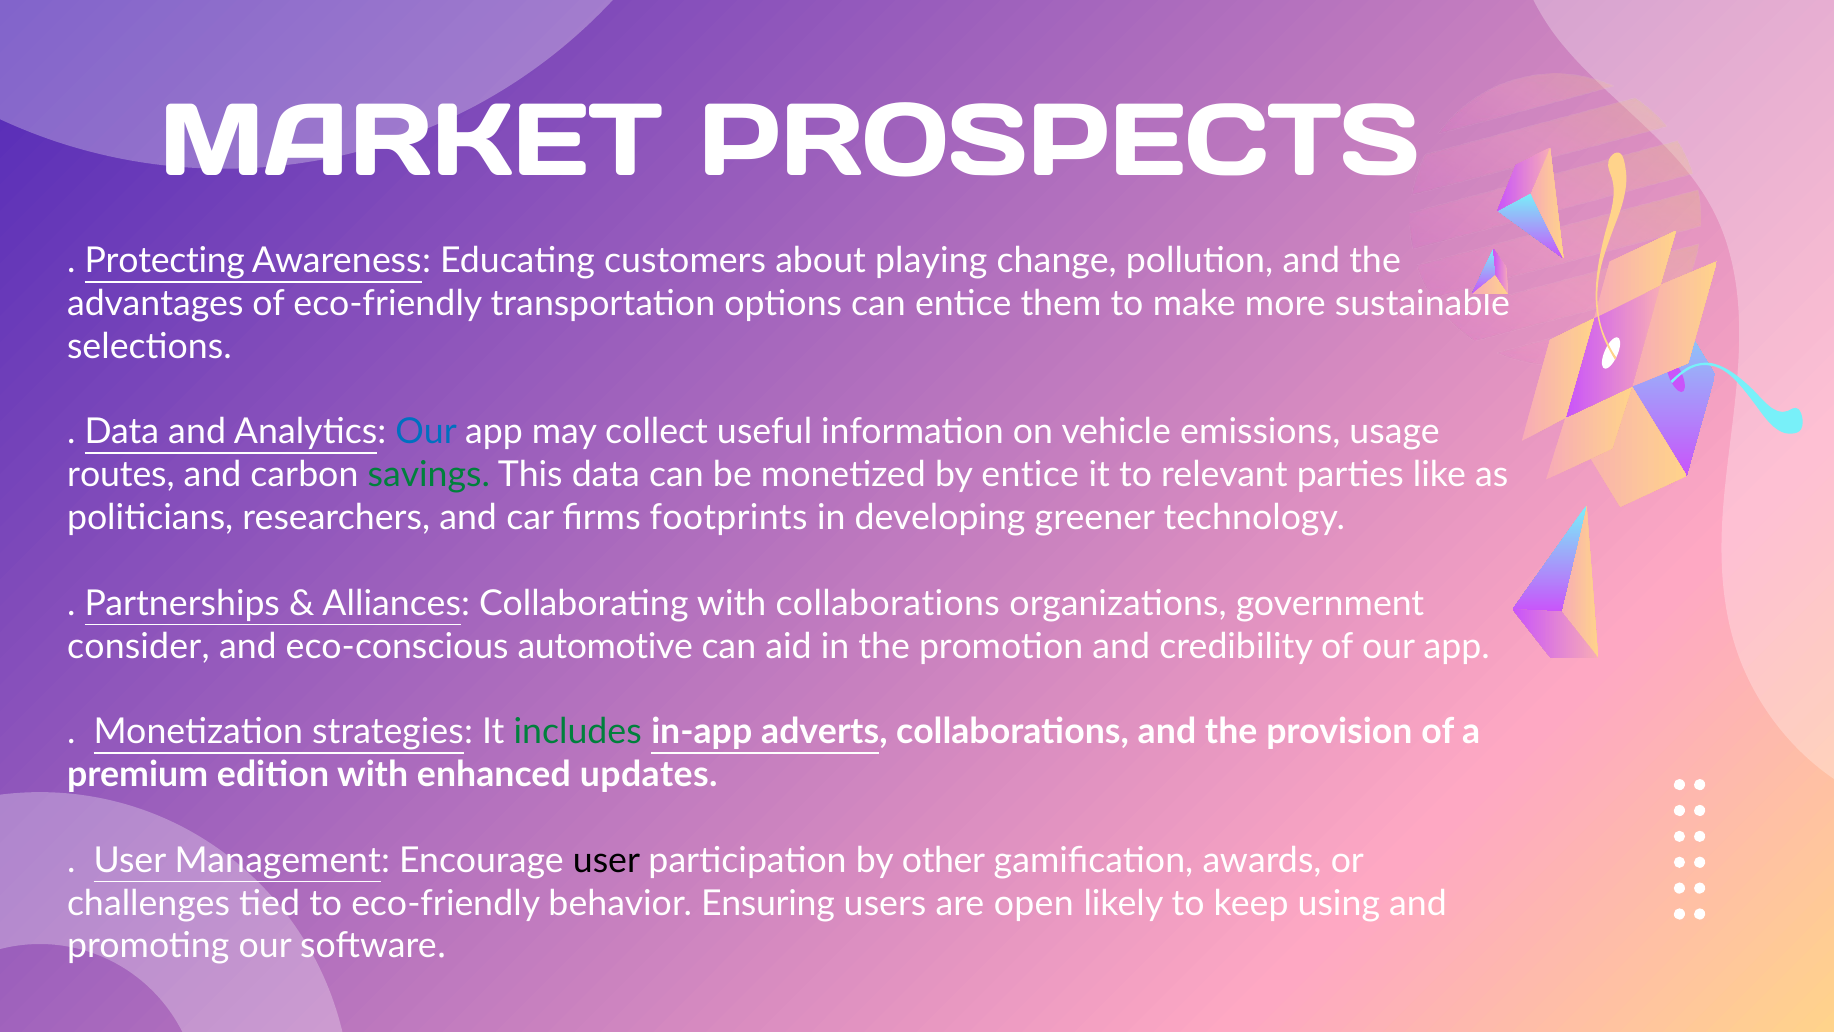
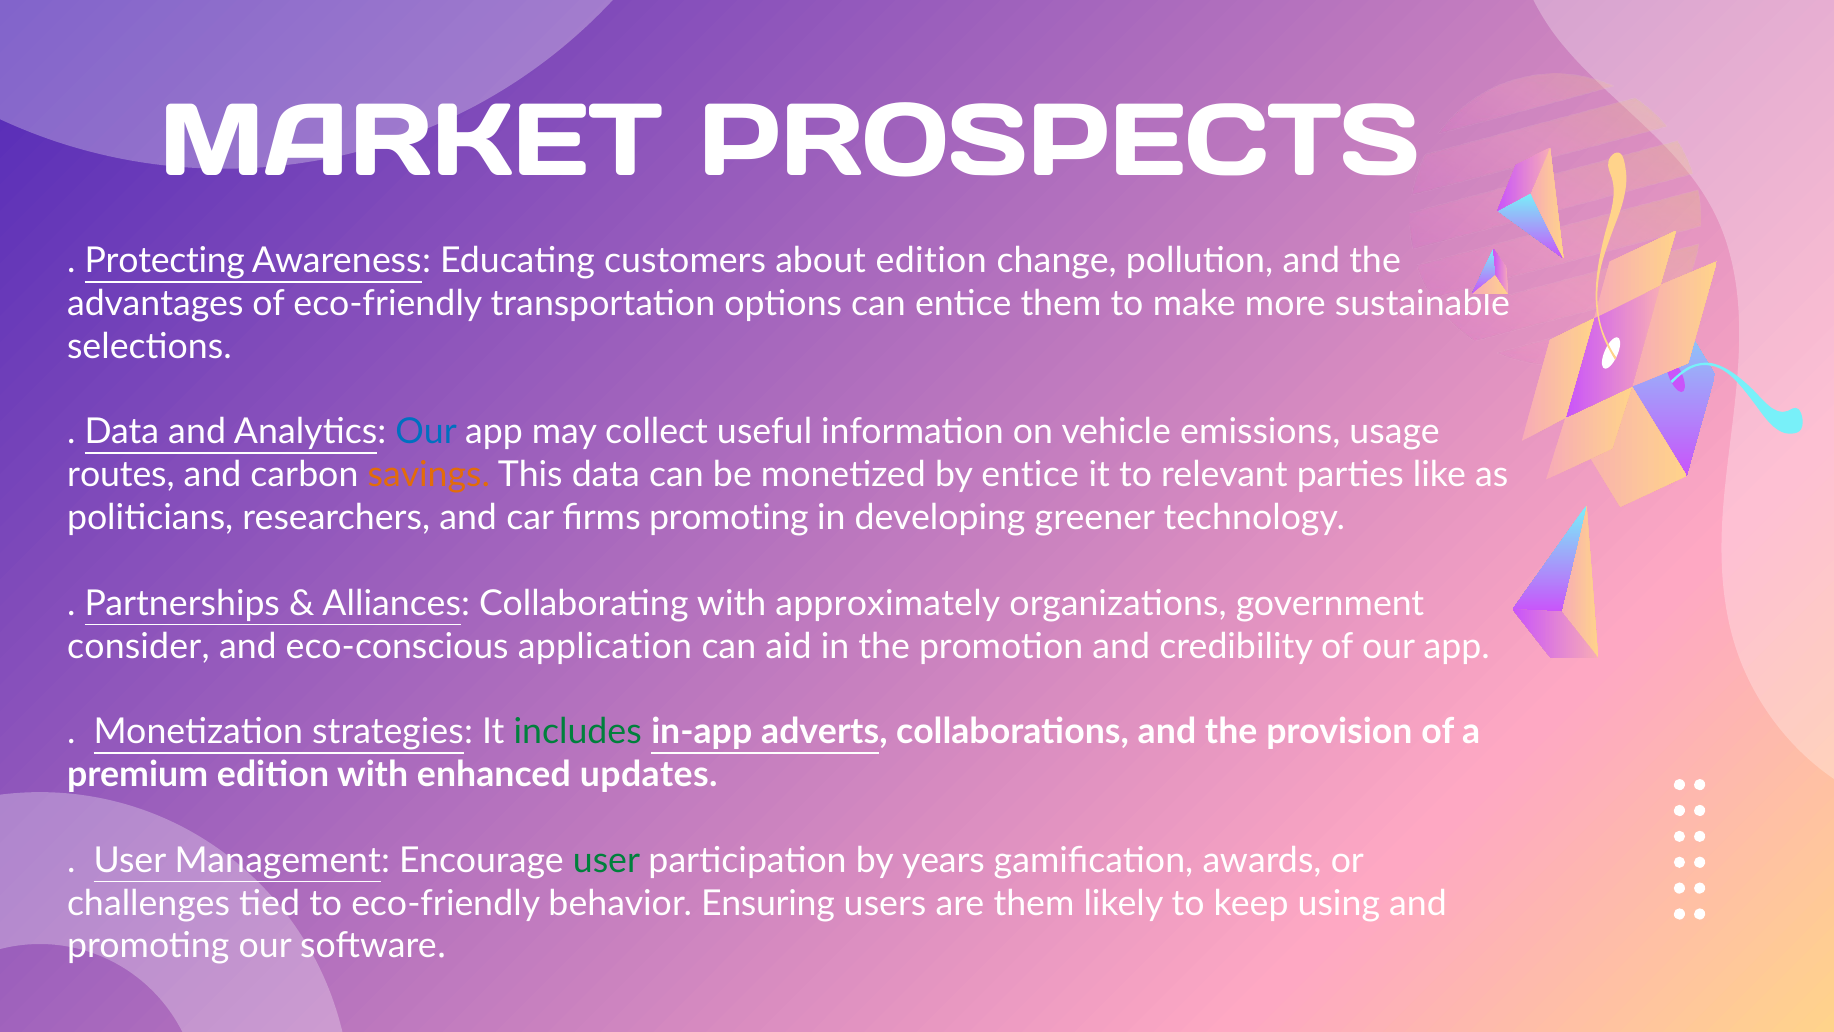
about playing: playing -> edition (931, 261)
savings colour: green -> orange (429, 475)
firms footprints: footprints -> promoting (729, 518)
with collaborations: collaborations -> approximately (888, 603)
automotive: automotive -> application (605, 646)
user colour: black -> green (606, 860)
other: other -> years (943, 860)
are open: open -> them (1034, 903)
